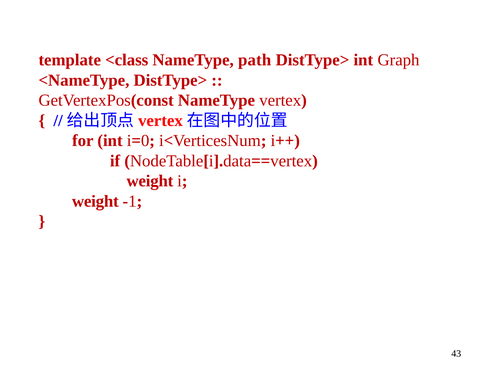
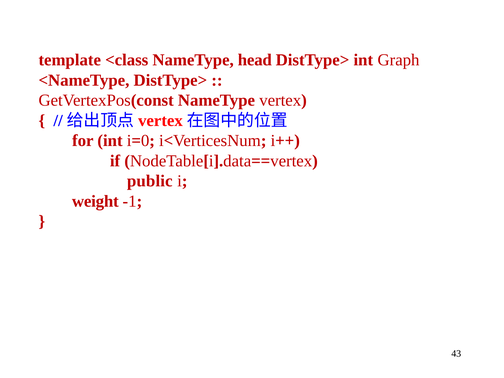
path: path -> head (255, 60)
weight: weight -> public (150, 181)
